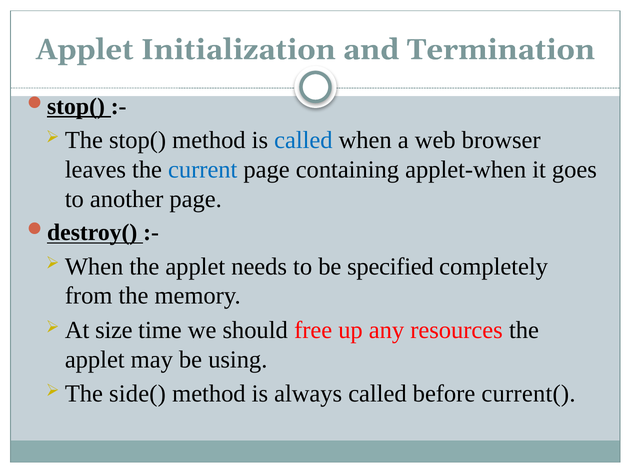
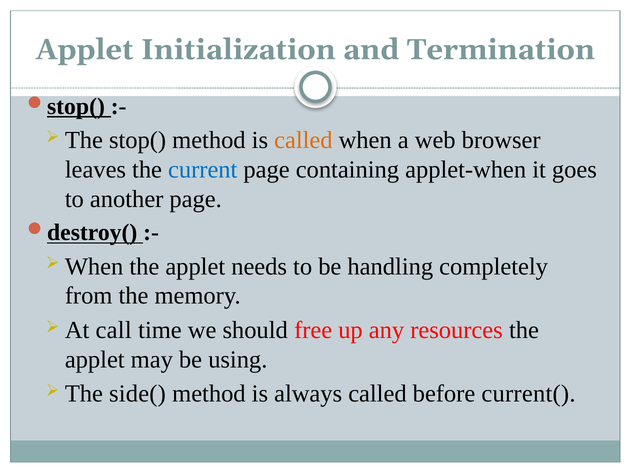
called colour: blue -> orange (303, 140)
specified: specified -> handling (390, 267)
size: size -> call (114, 330)
